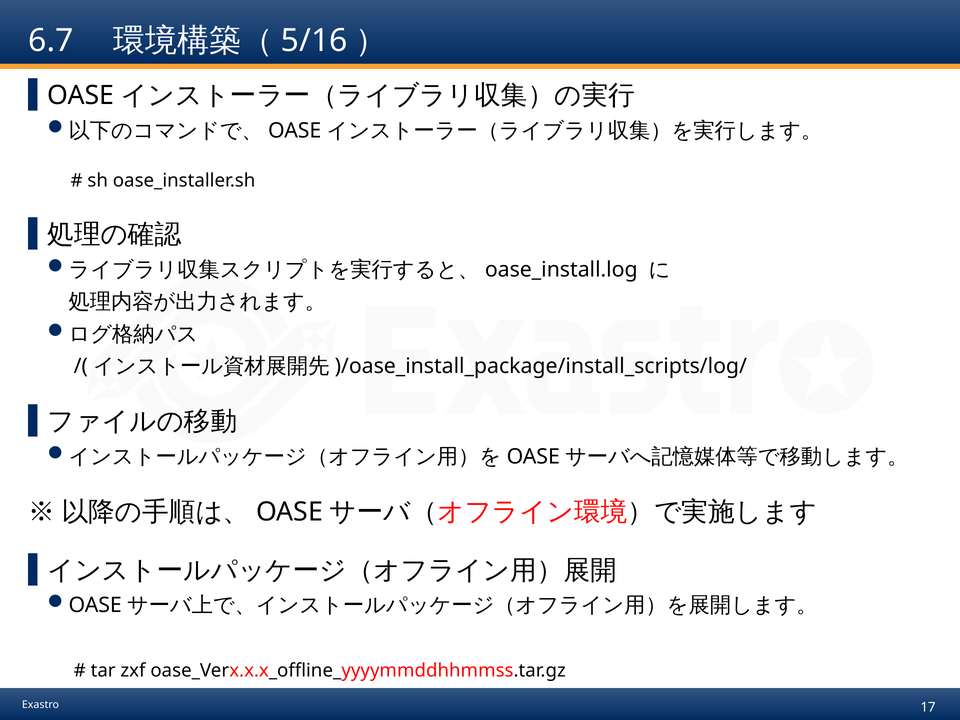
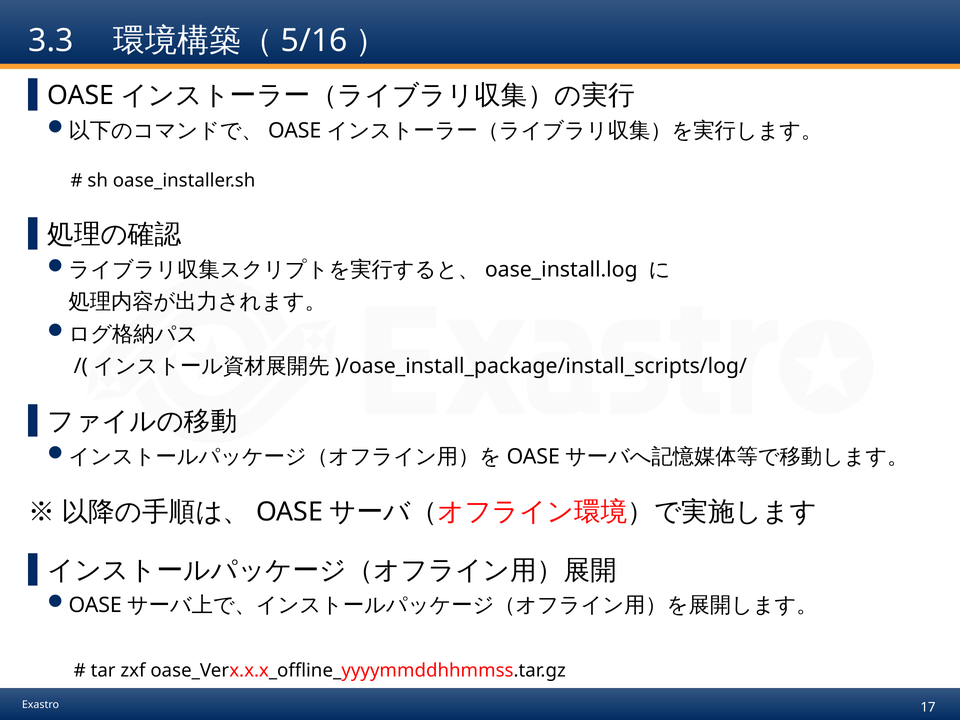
6.7: 6.7 -> 3.3 (51, 41)
